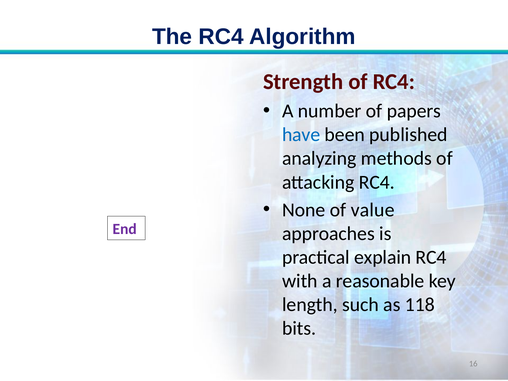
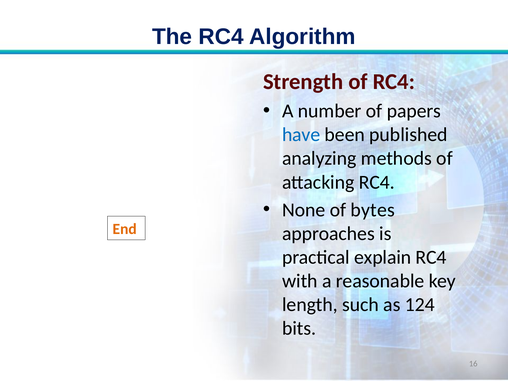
value: value -> bytes (373, 210)
End colour: purple -> orange (125, 229)
118: 118 -> 124 (420, 305)
